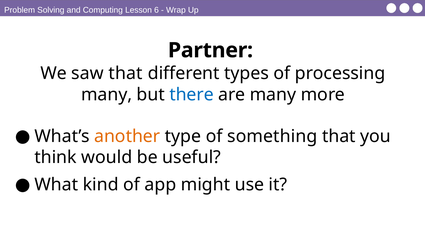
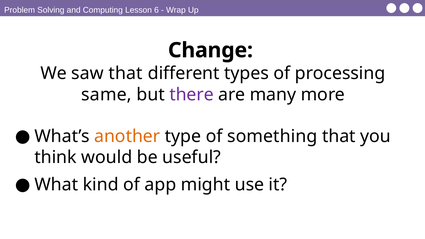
Partner: Partner -> Change (210, 50)
many: many -> same (106, 95)
there colour: blue -> purple (192, 95)
